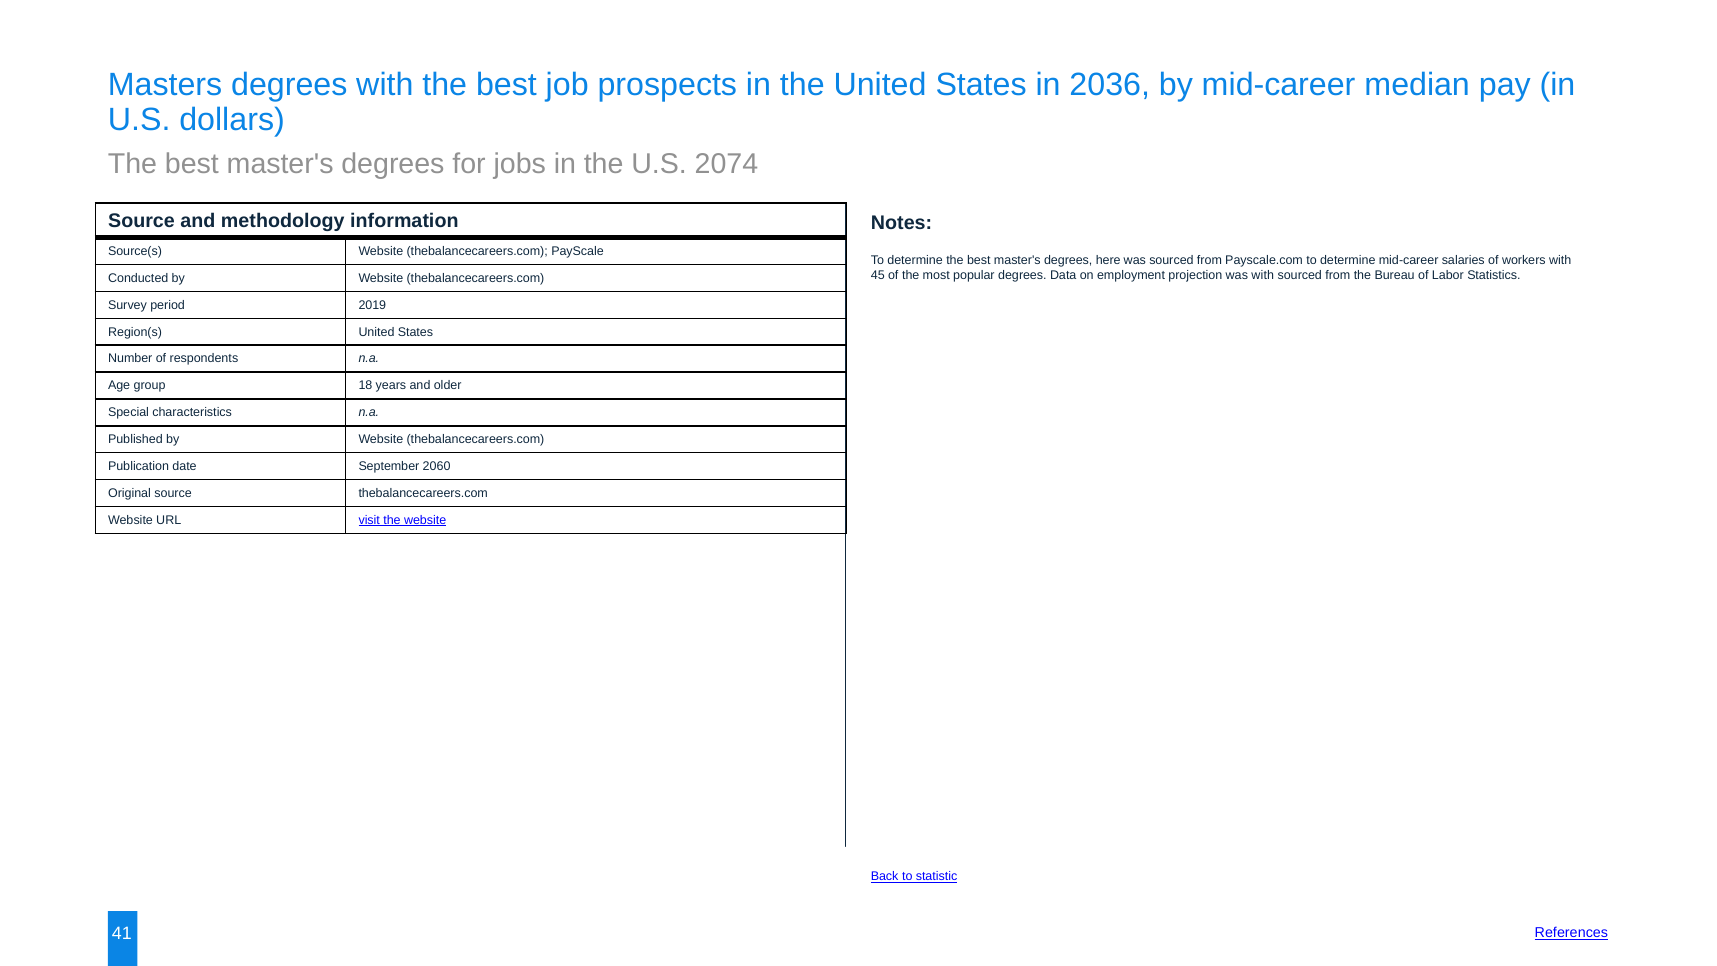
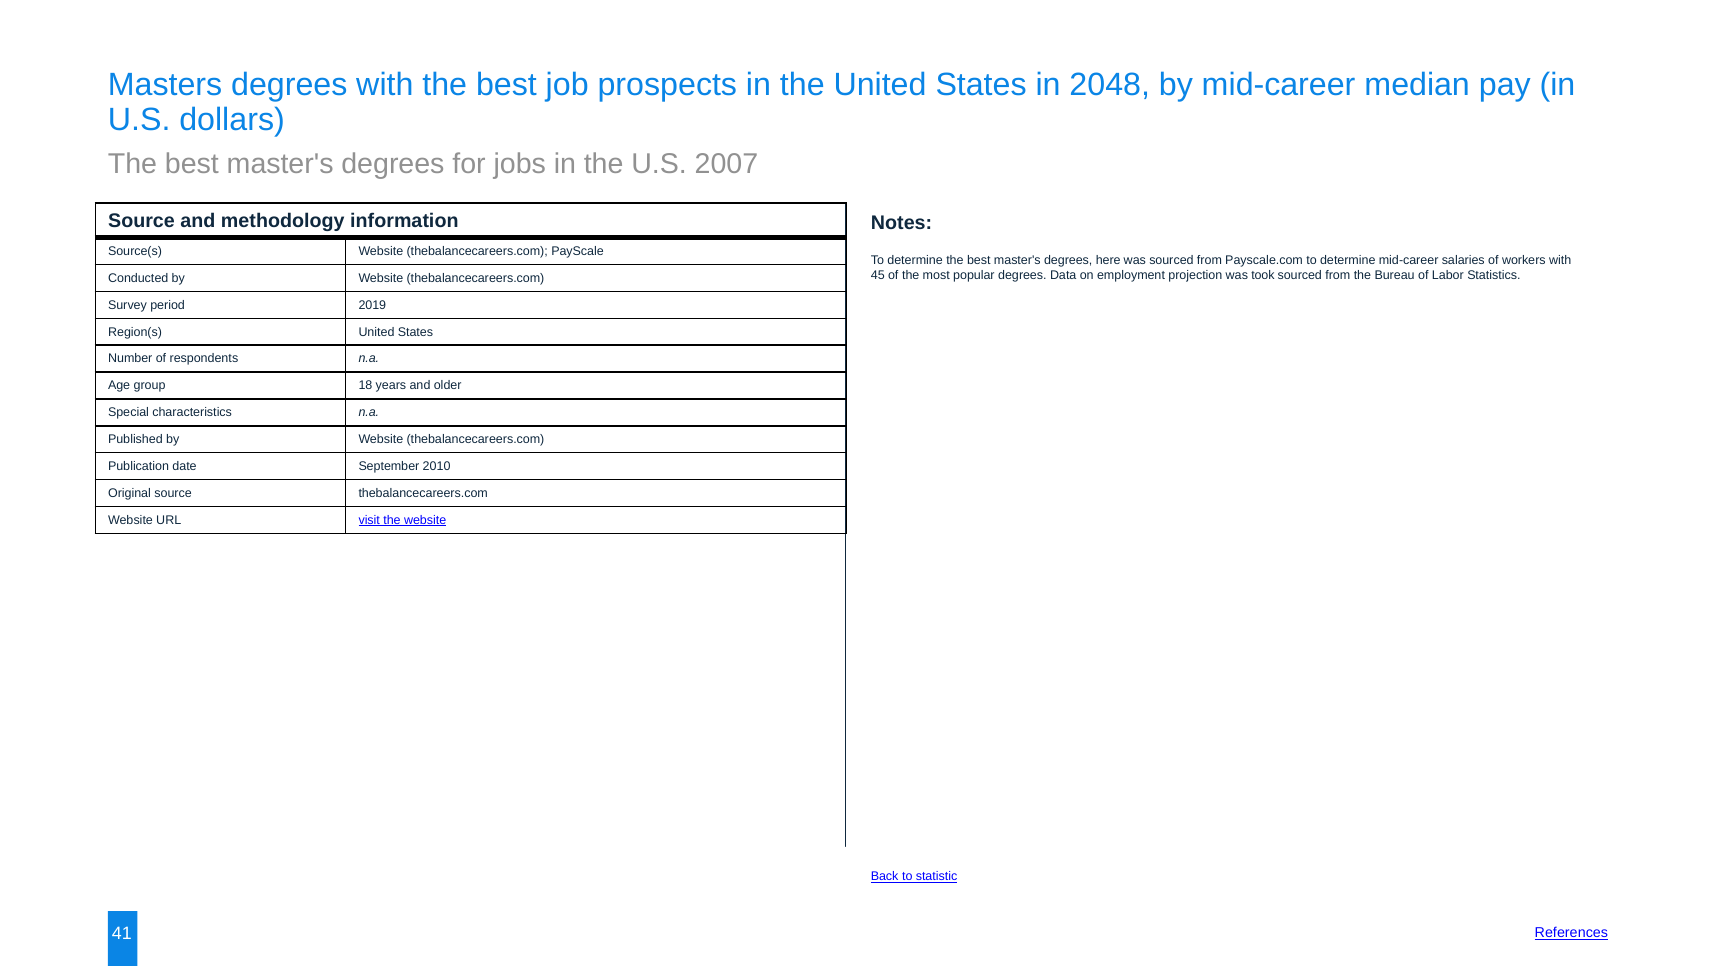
2036: 2036 -> 2048 (1110, 85)
2074: 2074 -> 2007 (726, 164)
was with: with -> took (1263, 275)
2060: 2060 -> 2010 (437, 466)
